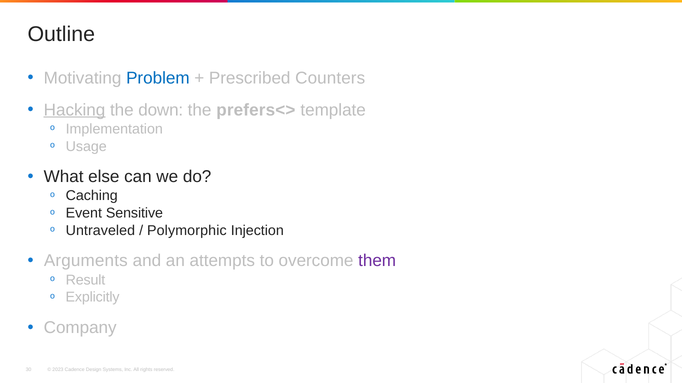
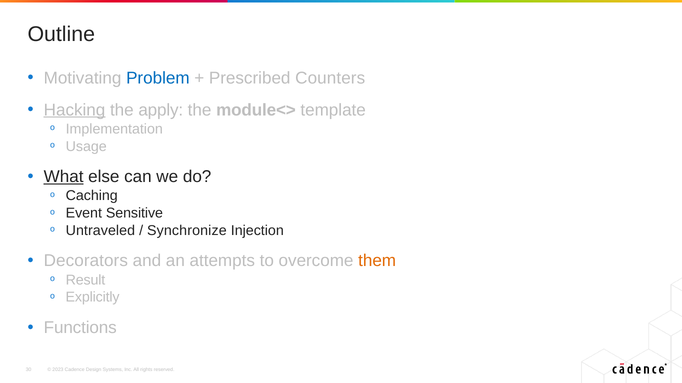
down: down -> apply (161, 110)
prefers<>: prefers<> -> module<> (256, 110)
What underline: none -> present (64, 177)
Polymorphic: Polymorphic -> Synchronize (187, 231)
Arguments: Arguments -> Decorators (86, 261)
them colour: purple -> orange (377, 261)
Company: Company -> Functions (80, 328)
